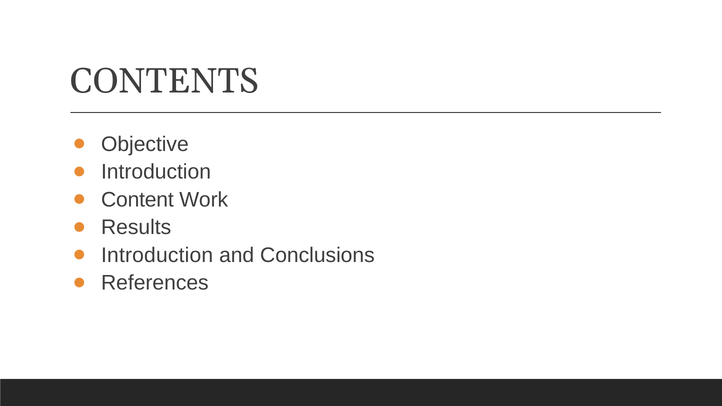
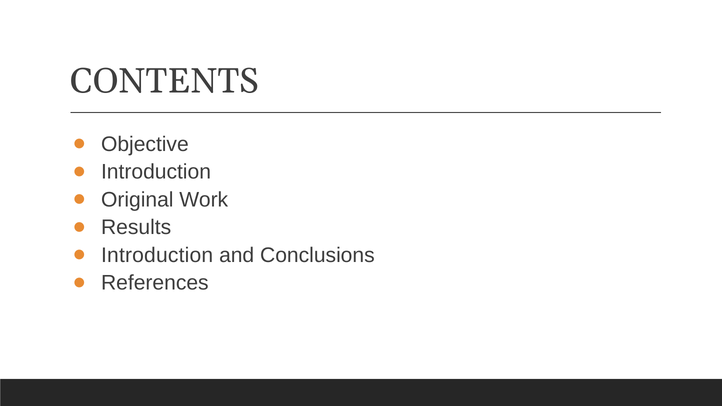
Content: Content -> Original (137, 200)
